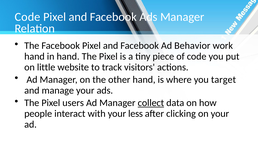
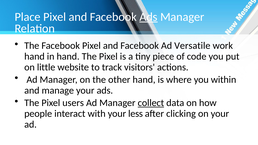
Code: Code -> Place (28, 17)
Ads underline: none -> present (148, 17)
Behavior: Behavior -> Versatile (192, 46)
target: target -> within (224, 80)
